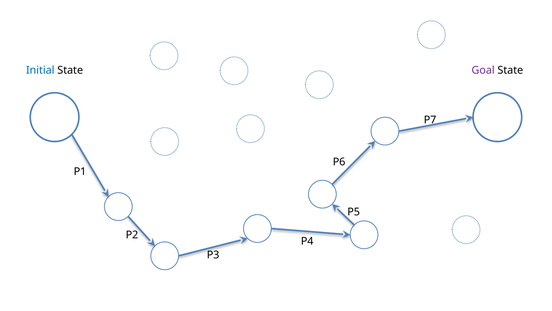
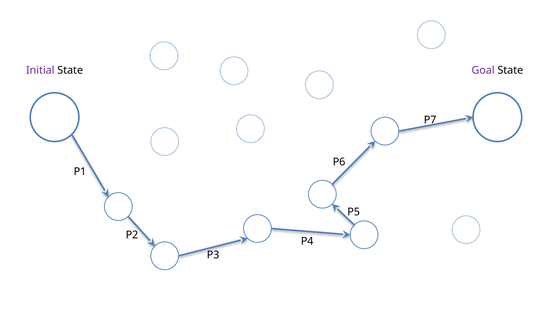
Initial colour: blue -> purple (40, 70)
